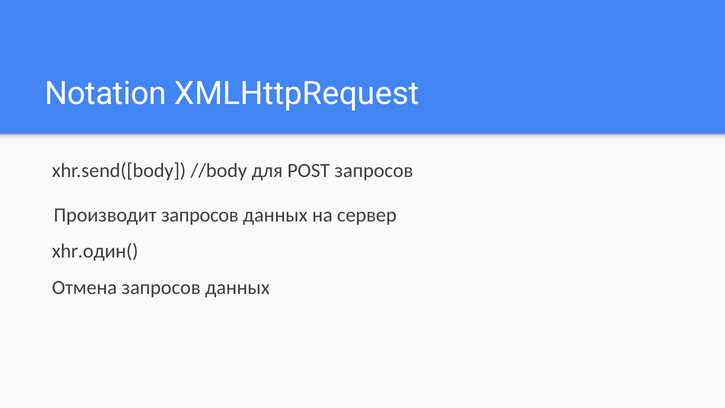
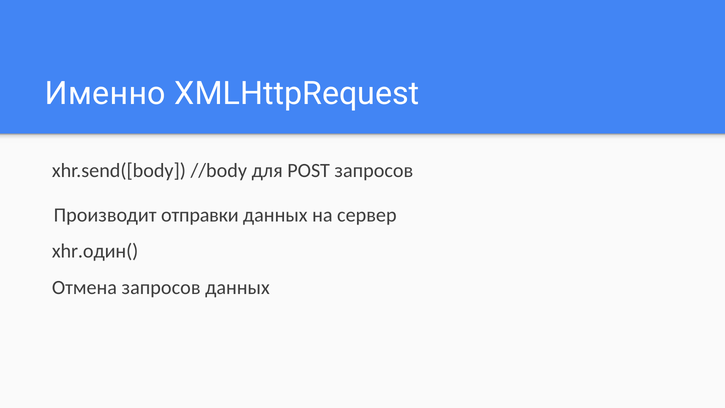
Notation: Notation -> Именно (105, 94)
Производит запросов: запросов -> отправки (200, 215)
